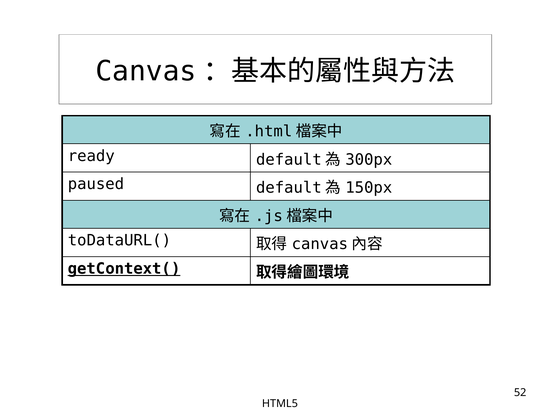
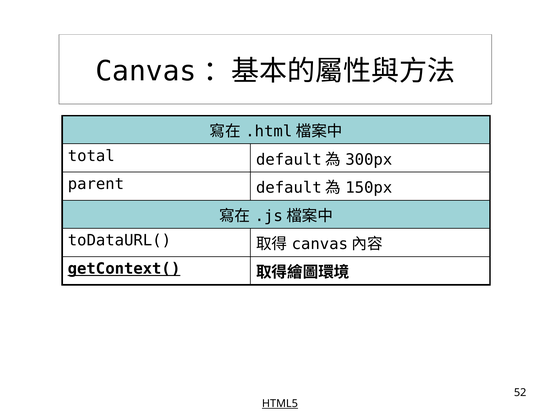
ready: ready -> total (91, 156)
paused: paused -> parent (96, 184)
HTML5 underline: none -> present (280, 404)
